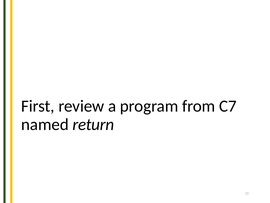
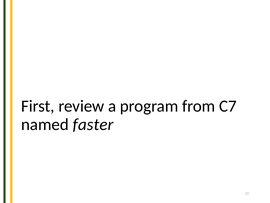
return: return -> faster (93, 124)
